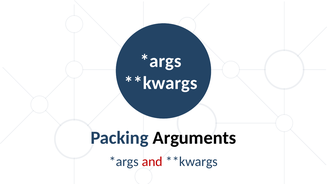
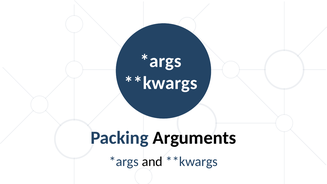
and colour: red -> black (152, 161)
